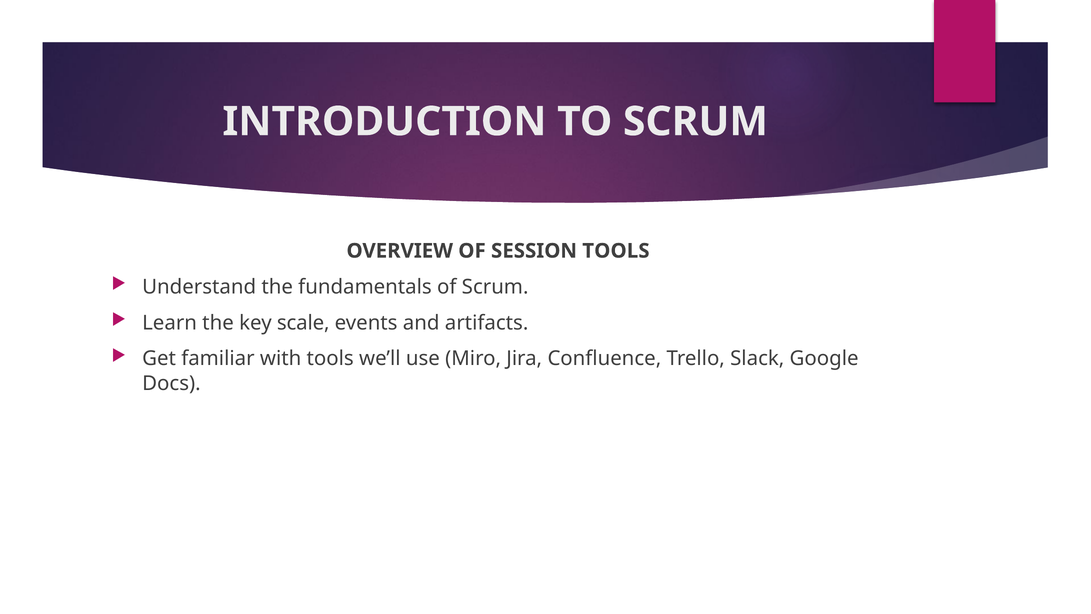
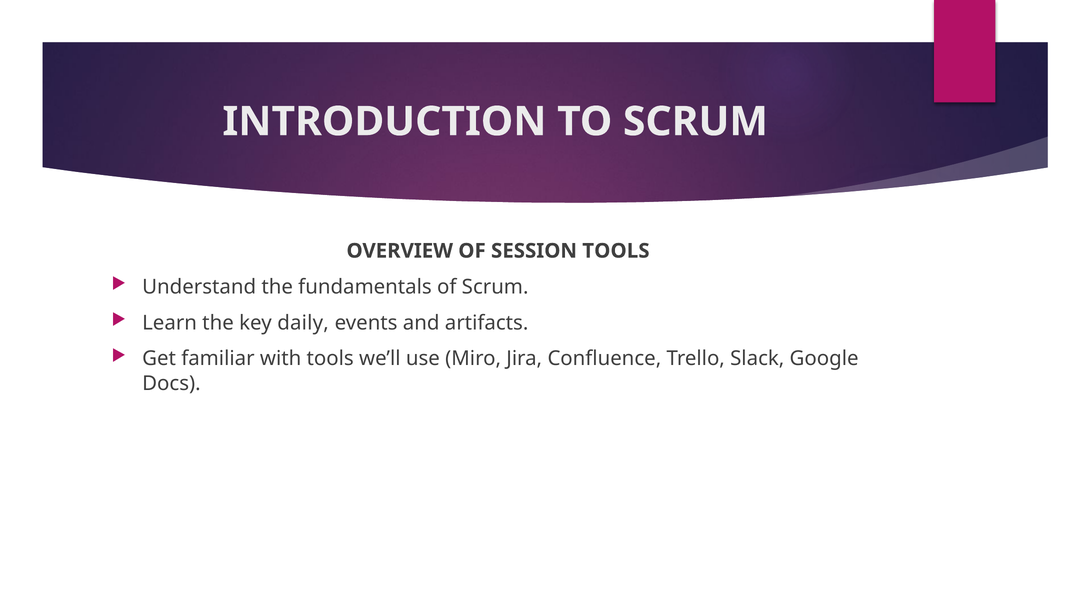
scale: scale -> daily (303, 323)
